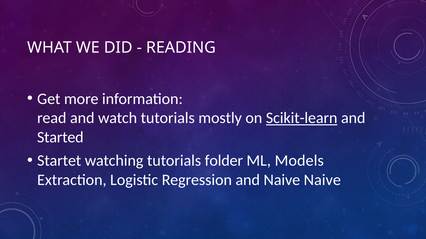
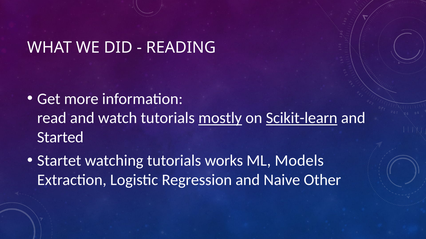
mostly underline: none -> present (220, 118)
folder: folder -> works (224, 161)
Naive Naive: Naive -> Other (322, 180)
